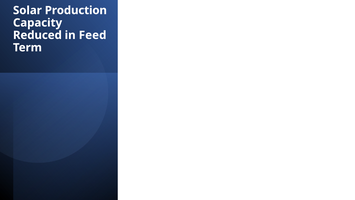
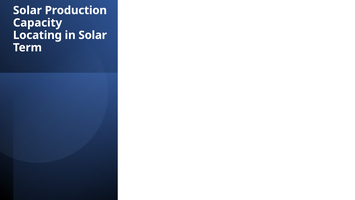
Reduced: Reduced -> Locating (37, 35)
in Feed: Feed -> Solar (93, 35)
